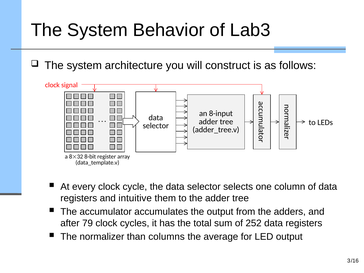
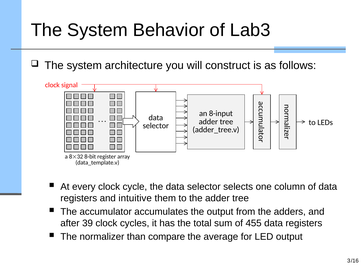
79: 79 -> 39 (88, 223)
252: 252 -> 455 (254, 223)
columns: columns -> compare (167, 237)
